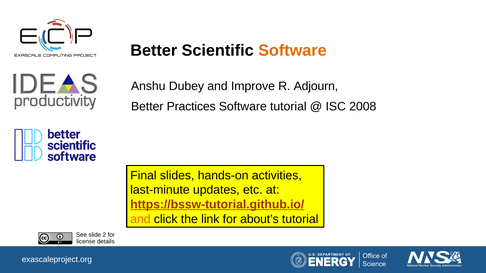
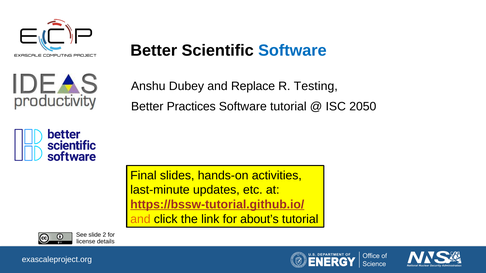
Software colour: orange -> blue (292, 51)
Improve: Improve -> Replace (253, 86)
Adjourn: Adjourn -> Testing (316, 86)
2008: 2008 -> 2050 (363, 107)
